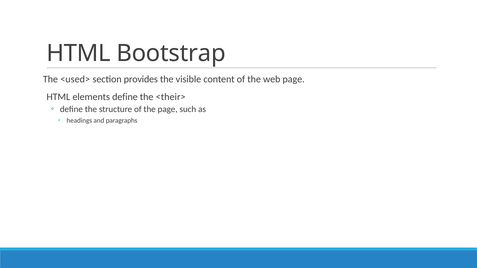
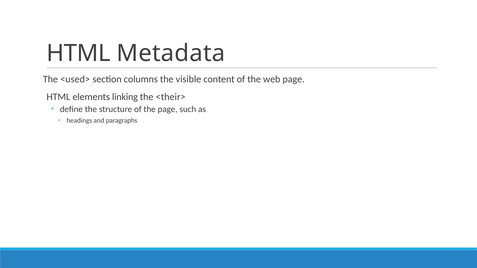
Bootstrap: Bootstrap -> Metadata (171, 53)
provides: provides -> columns (141, 79)
elements define: define -> linking (125, 97)
